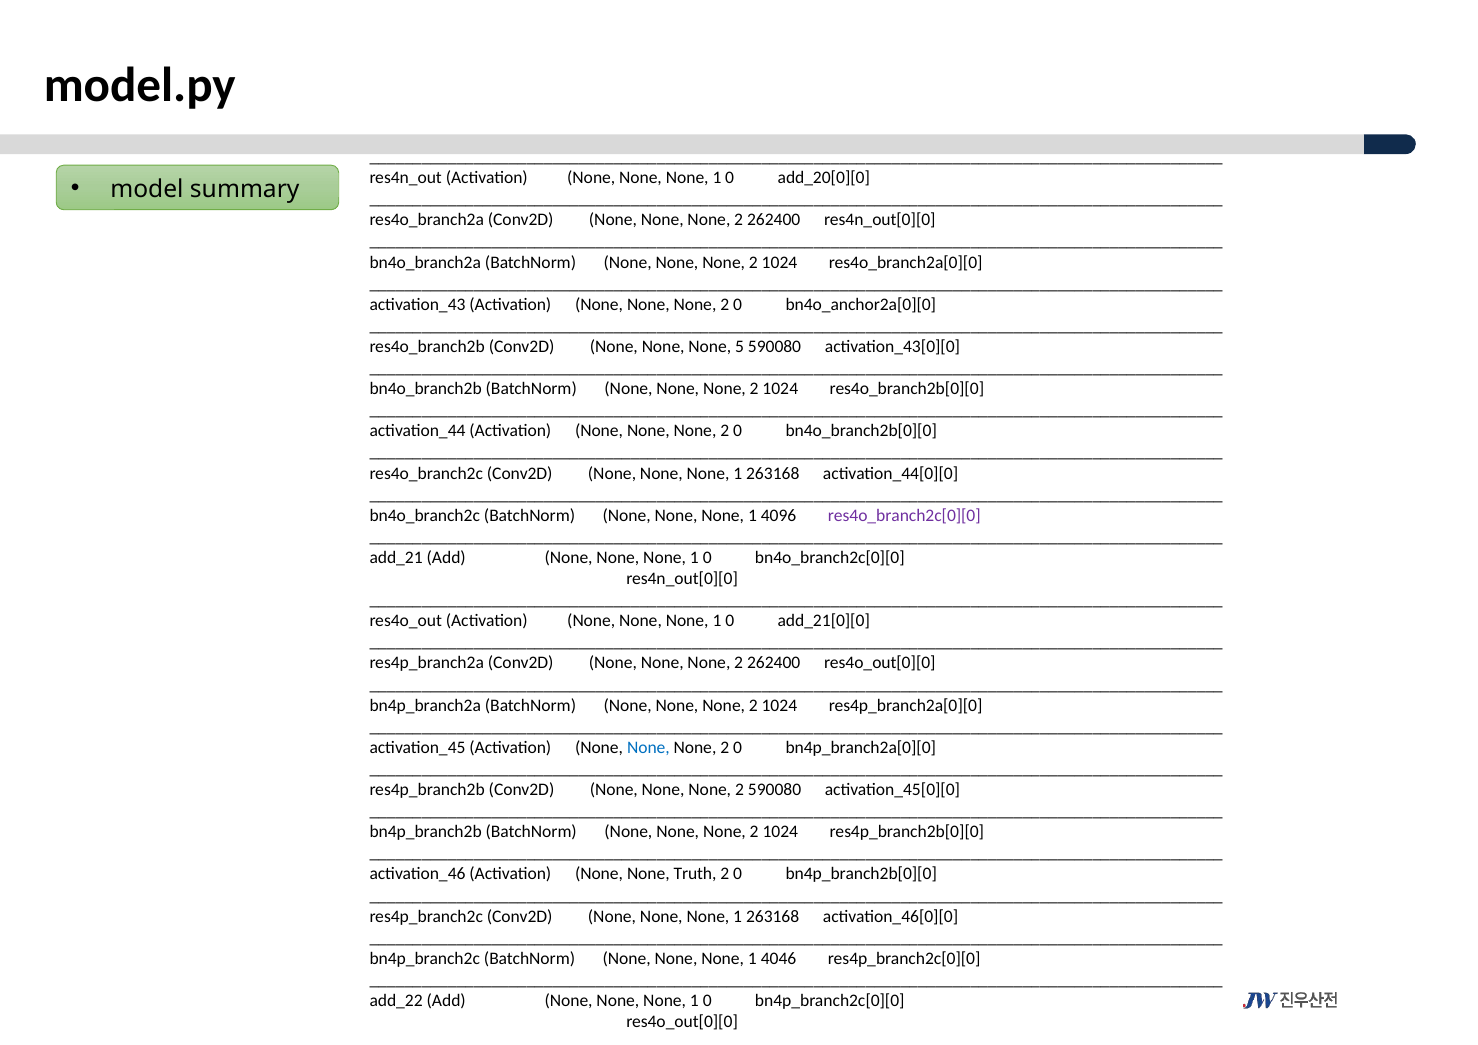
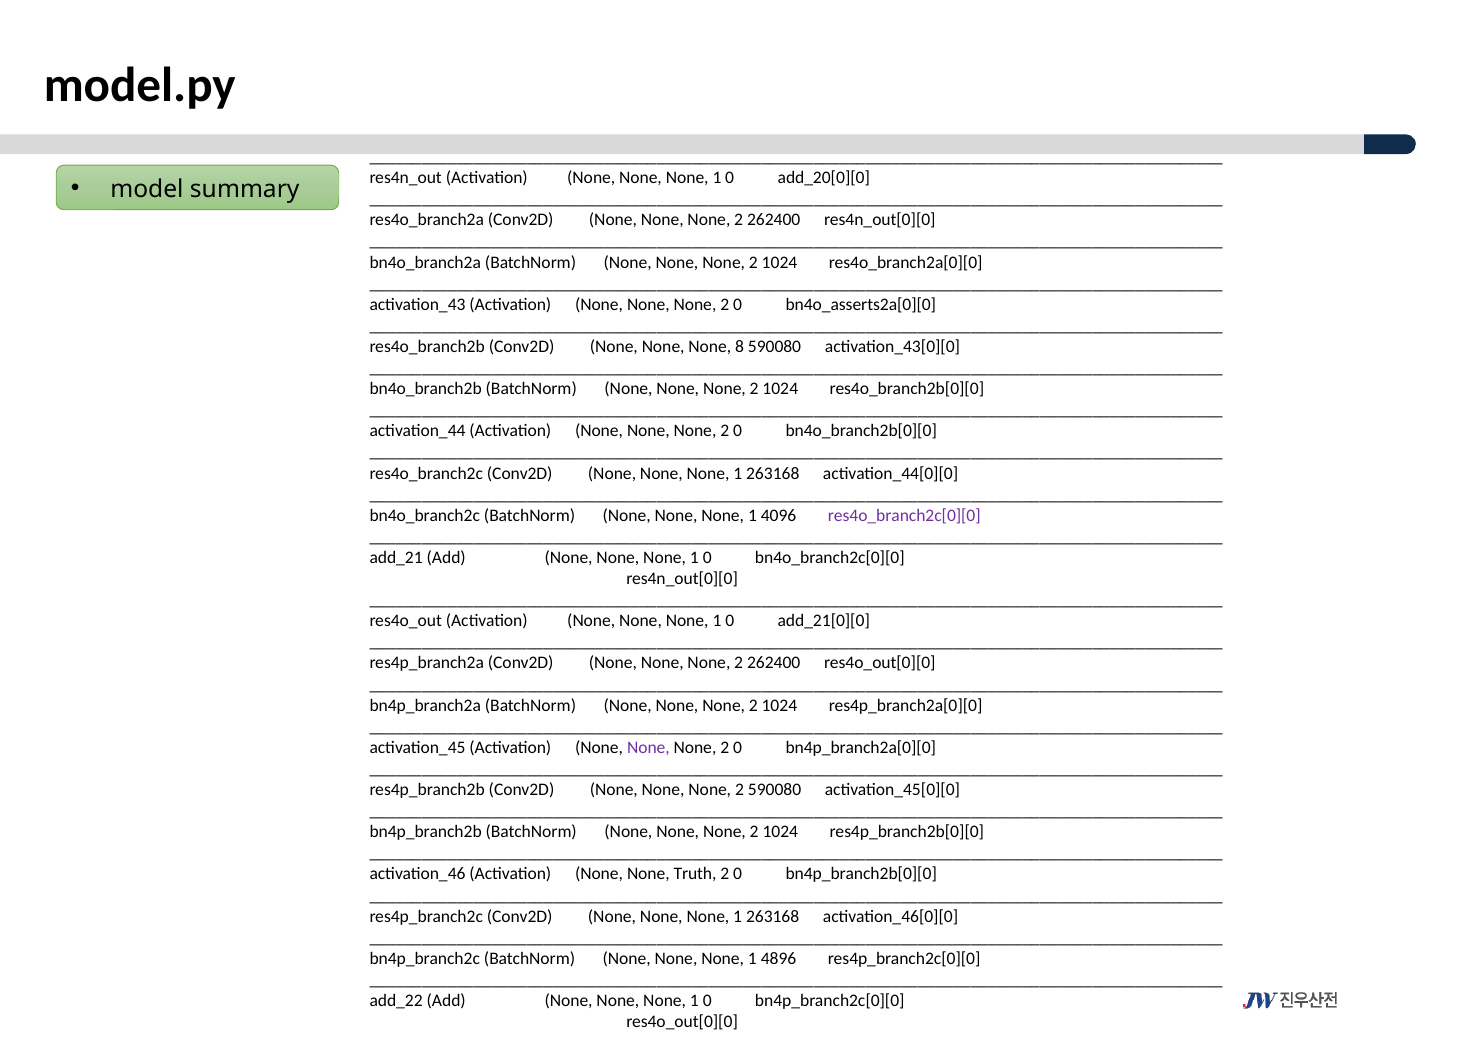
bn4o_anchor2a[0][0: bn4o_anchor2a[0][0 -> bn4o_asserts2a[0][0 (861, 304)
5: 5 -> 8 (740, 347)
None colour: blue -> purple (648, 748)
4046: 4046 -> 4896 (779, 959)
